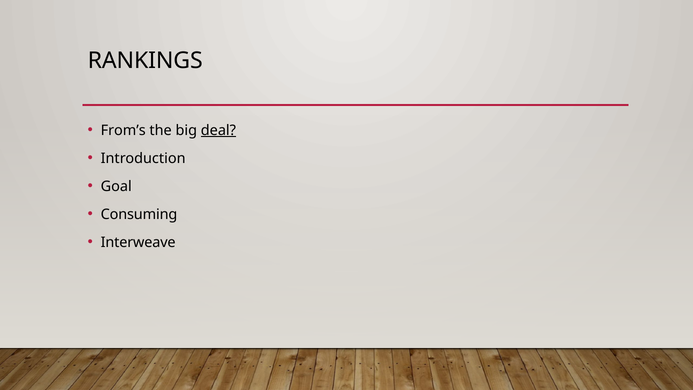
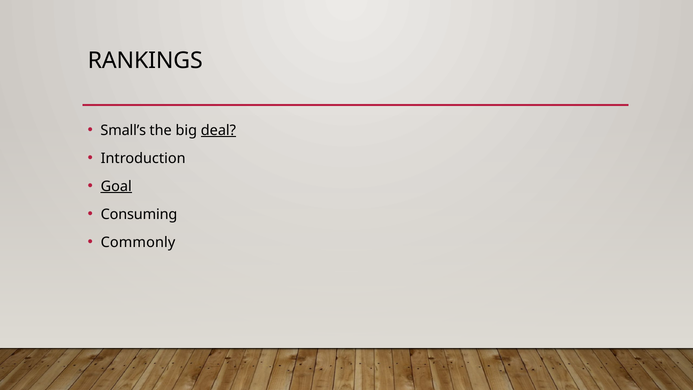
From’s: From’s -> Small’s (123, 130)
Goal underline: none -> present (116, 186)
Interweave: Interweave -> Commonly (138, 242)
